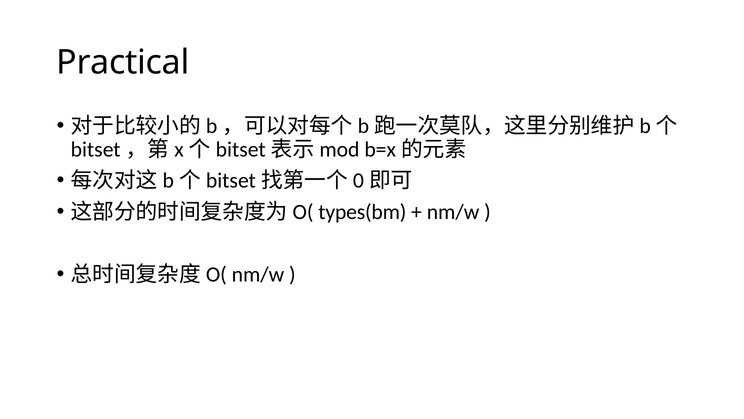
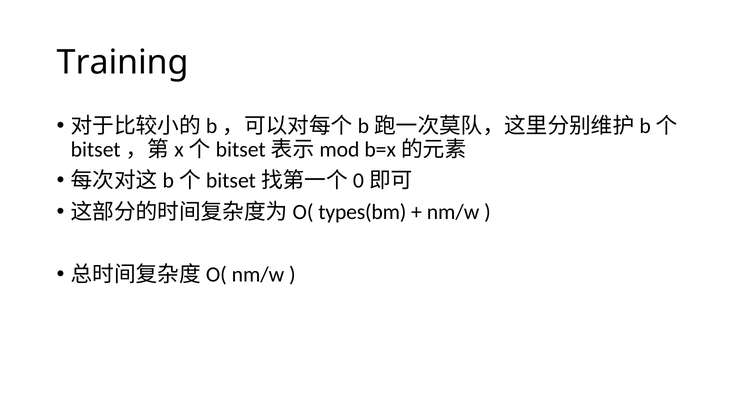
Practical: Practical -> Training (123, 62)
